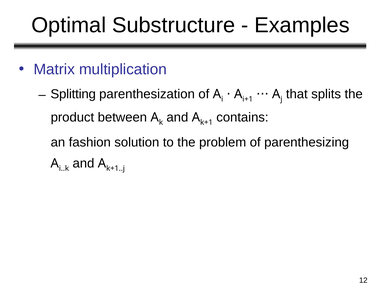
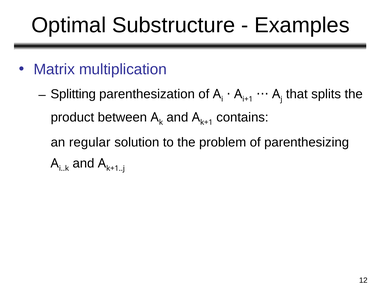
fashion: fashion -> regular (90, 142)
